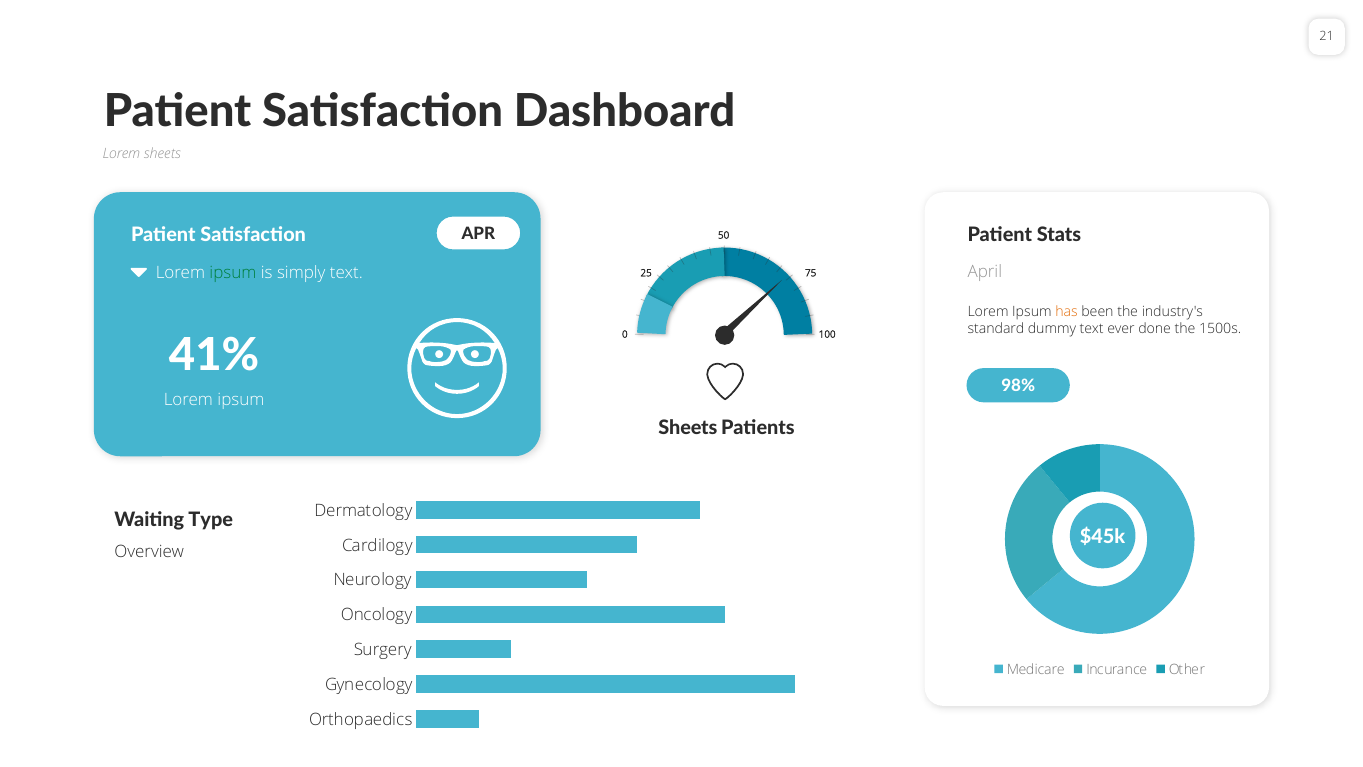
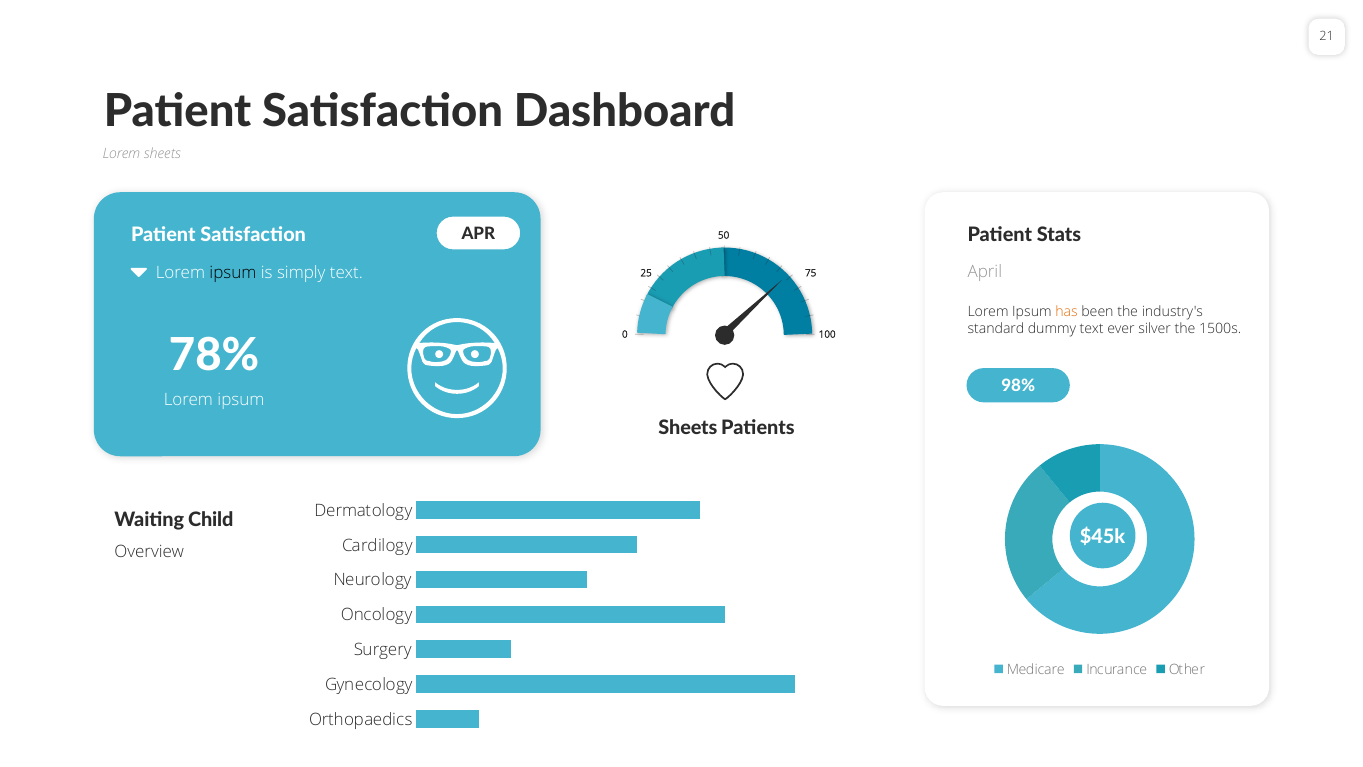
ipsum colour: green -> black (233, 272)
done: done -> silver (1155, 329)
41%: 41% -> 78% (214, 355)
Type: Type -> Child (211, 520)
